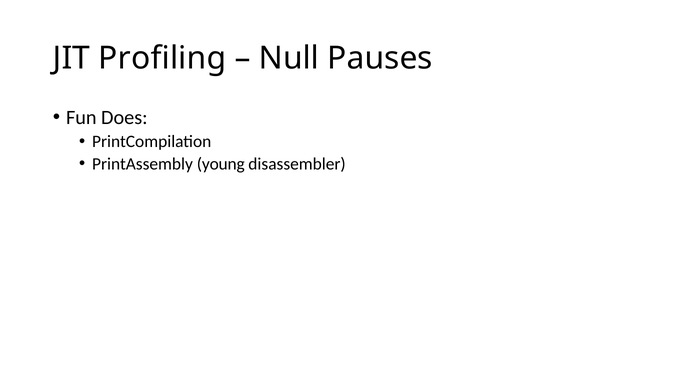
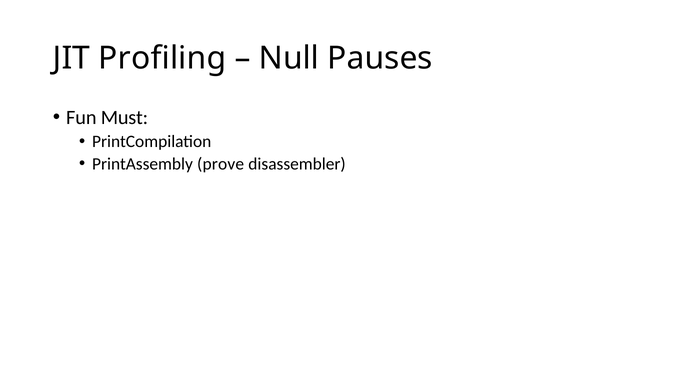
Does: Does -> Must (124, 118)
young: young -> prove (221, 164)
